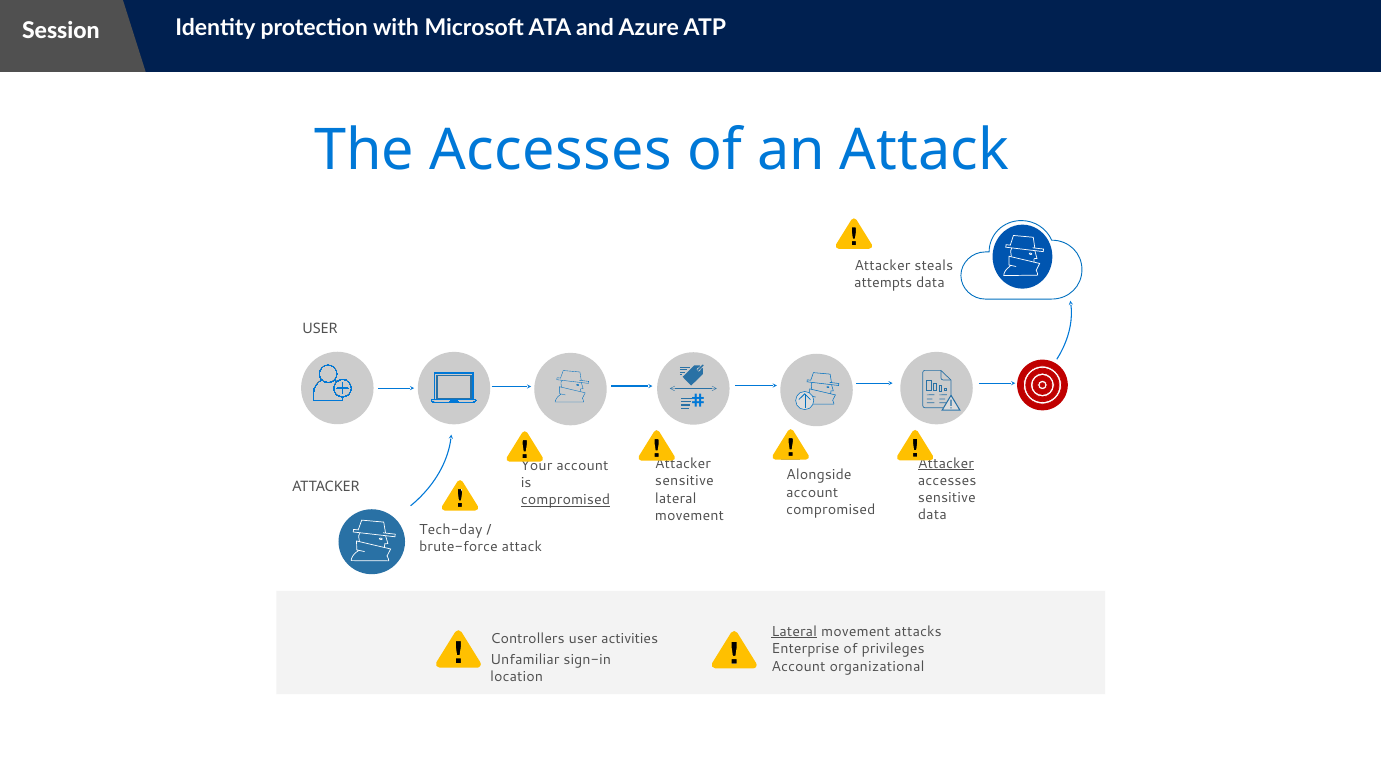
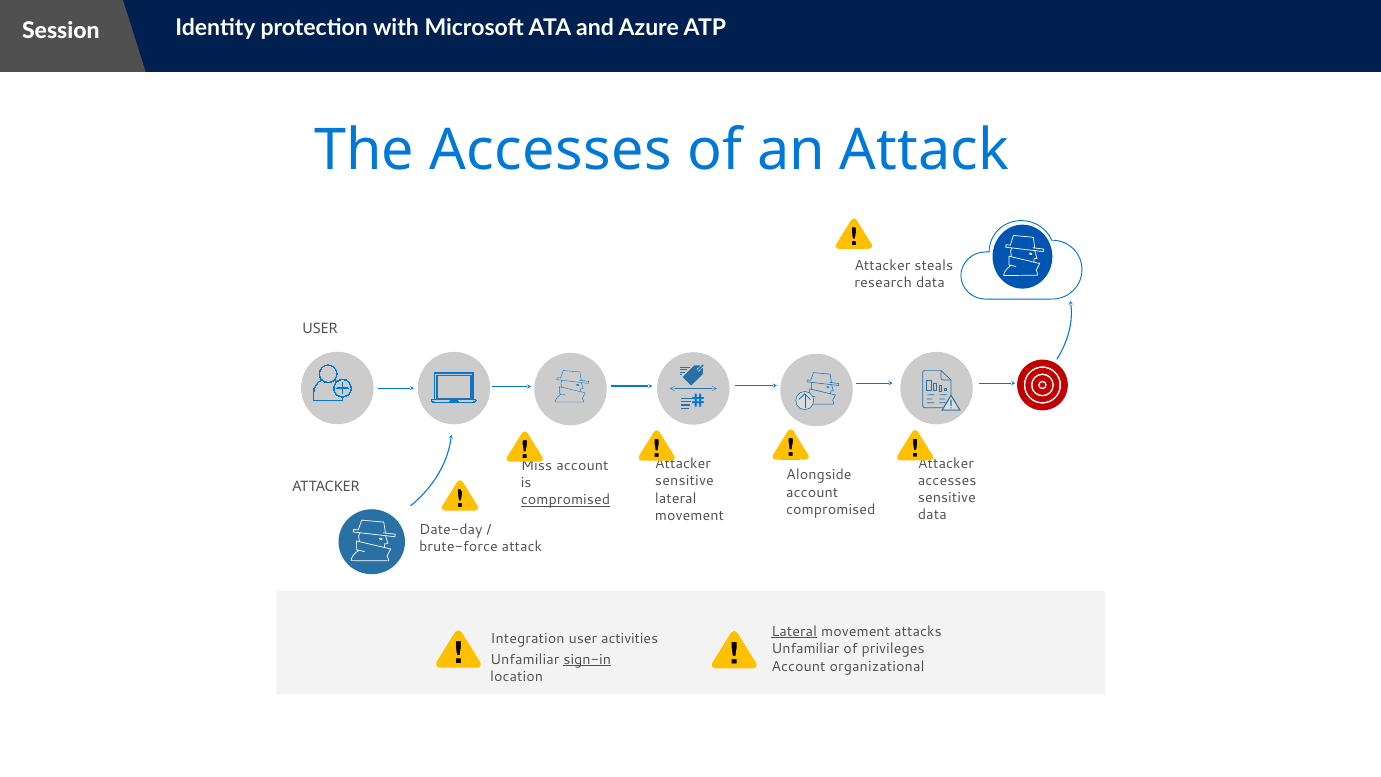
attempts: attempts -> research (883, 283)
Attacker underline: present -> none (946, 463)
Your: Your -> Miss (537, 465)
Tech-day: Tech-day -> Date-day (451, 530)
Controllers: Controllers -> Integration (528, 639)
Enterprise: Enterprise -> Unfamiliar (806, 649)
sign-in underline: none -> present (587, 659)
